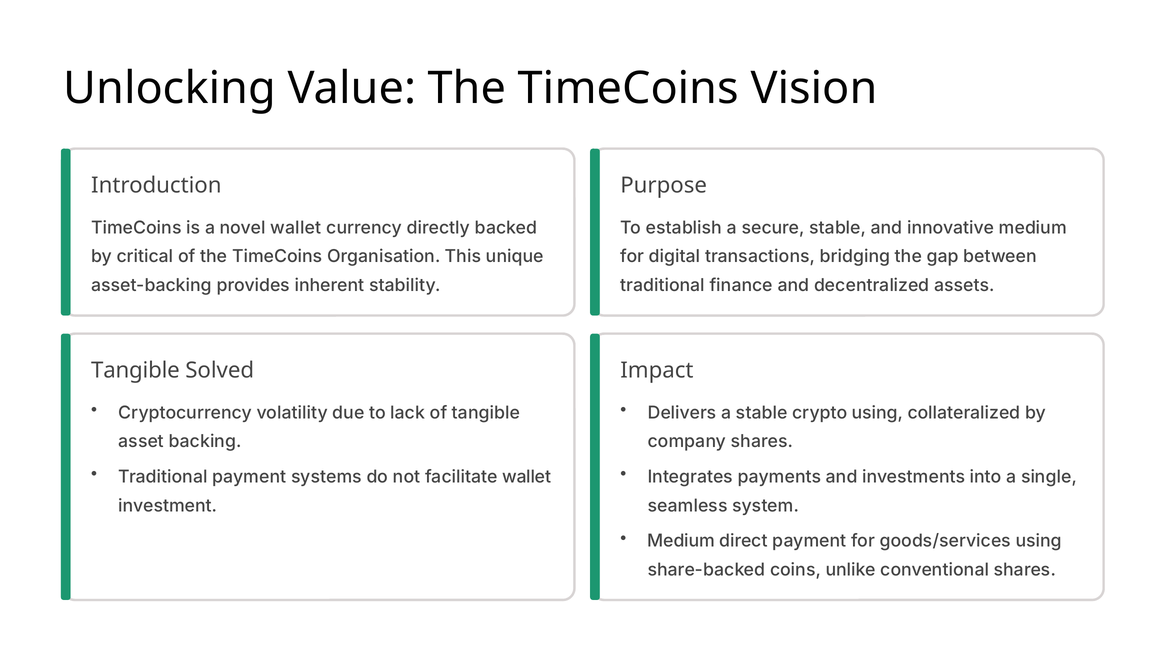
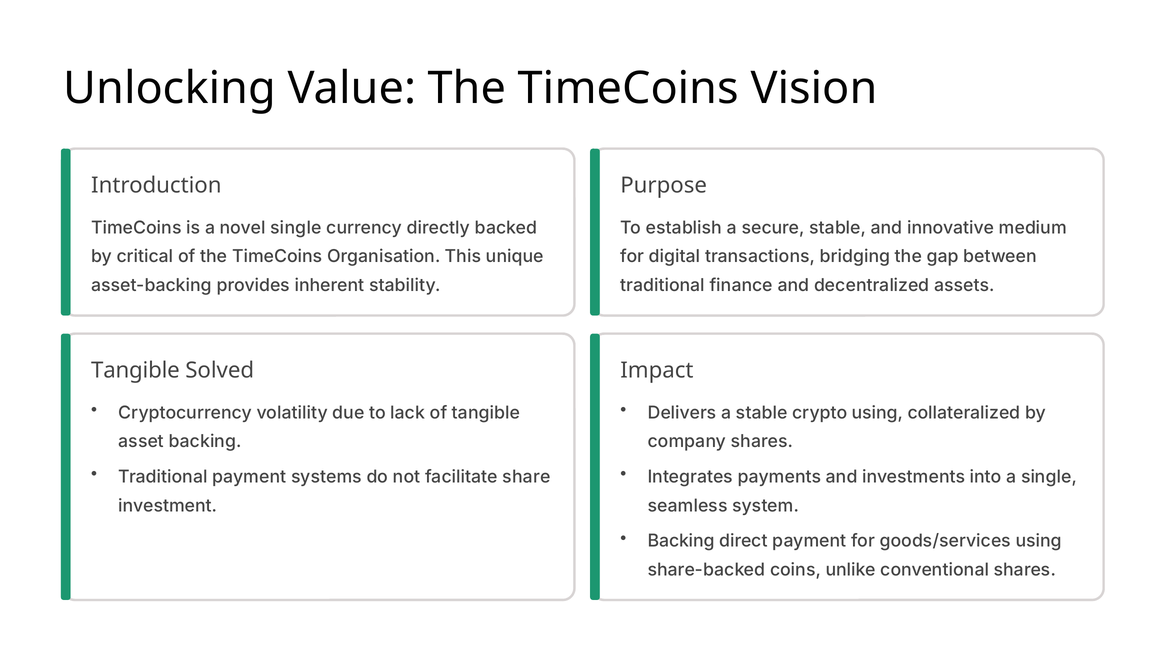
novel wallet: wallet -> single (296, 228)
facilitate wallet: wallet -> share (526, 477)
Medium: Medium -> Backing (681, 541)
